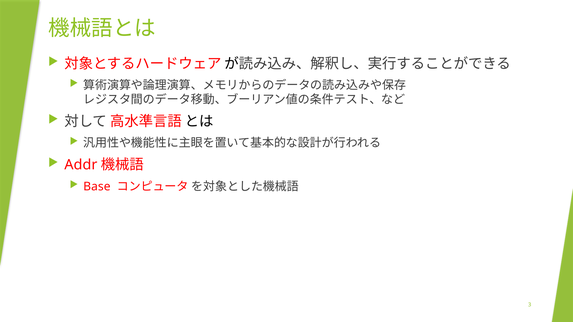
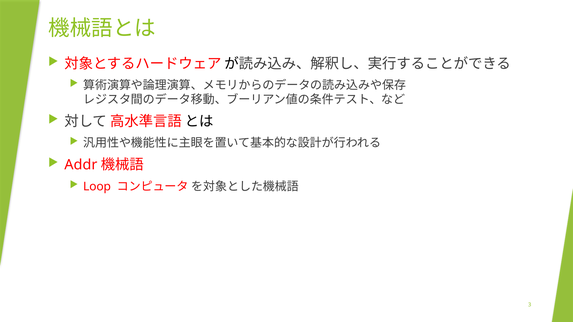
Base: Base -> Loop (97, 187)
